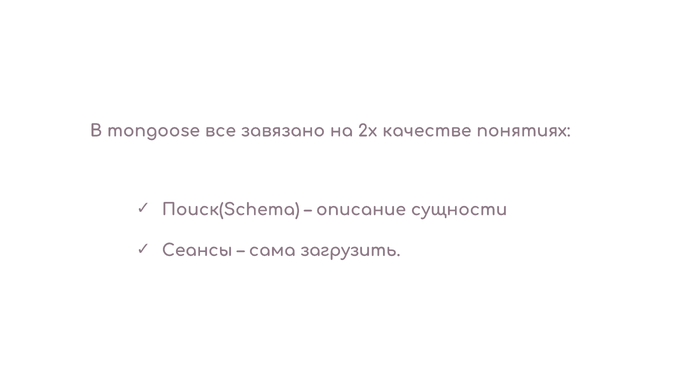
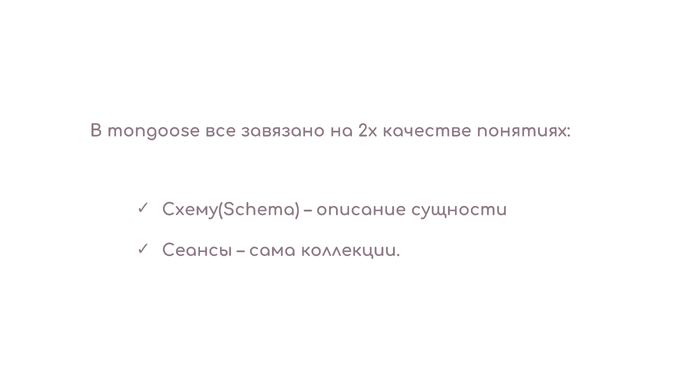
Поиск(Schema: Поиск(Schema -> Схему(Schema (231, 209)
загрузить: загрузить -> коллекции (350, 250)
